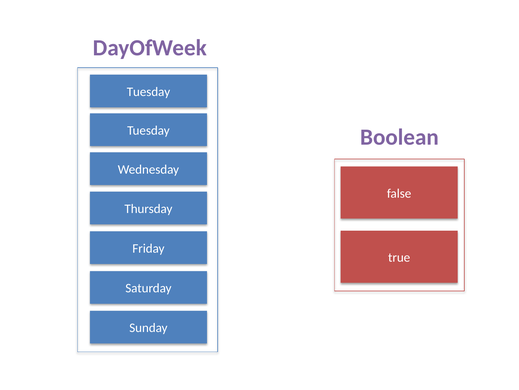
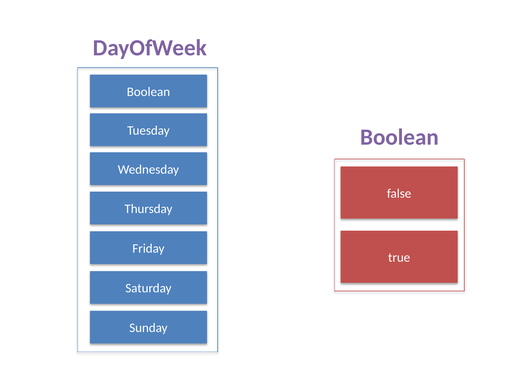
Tuesday: Tuesday -> Boolean (148, 92)
